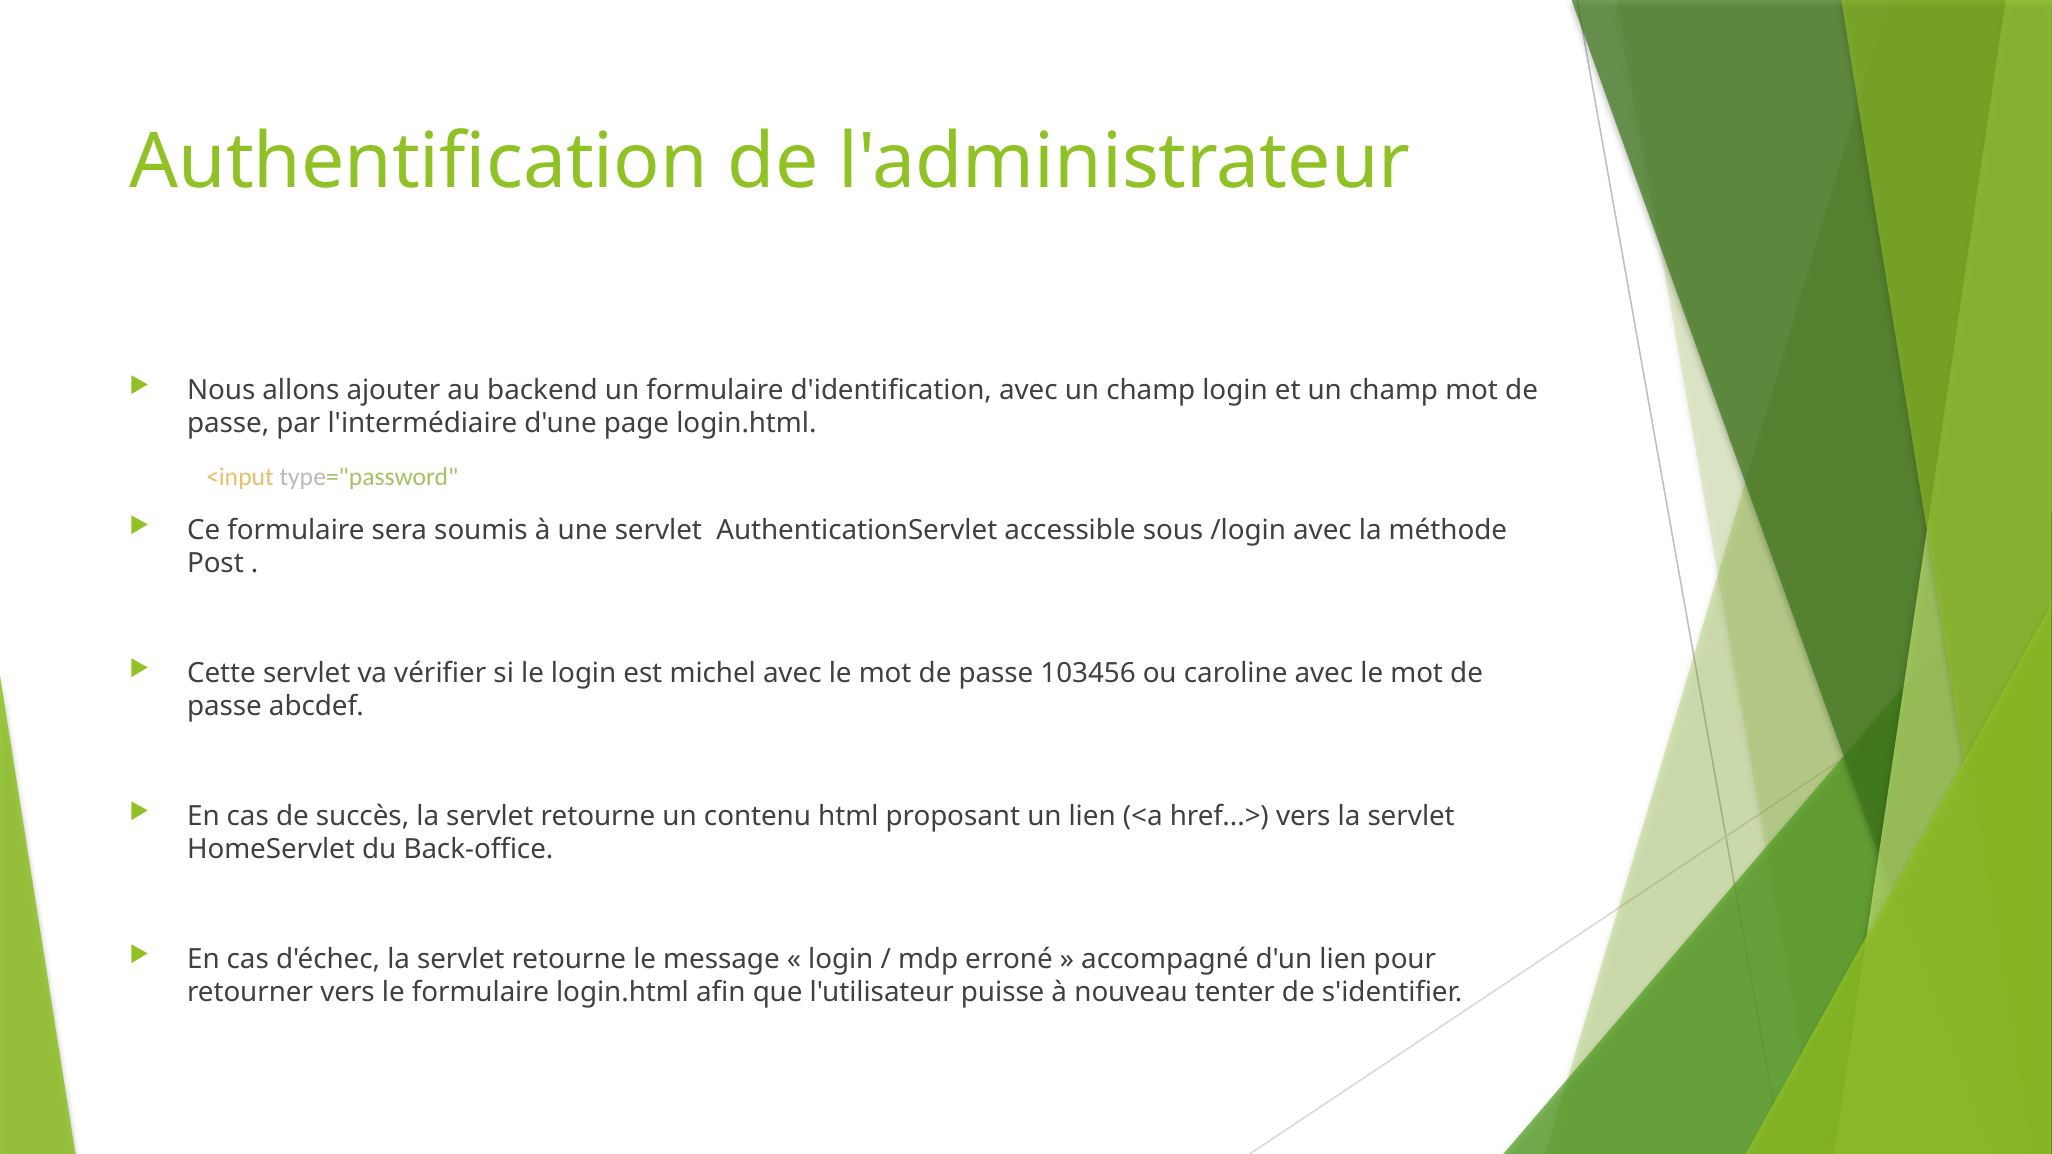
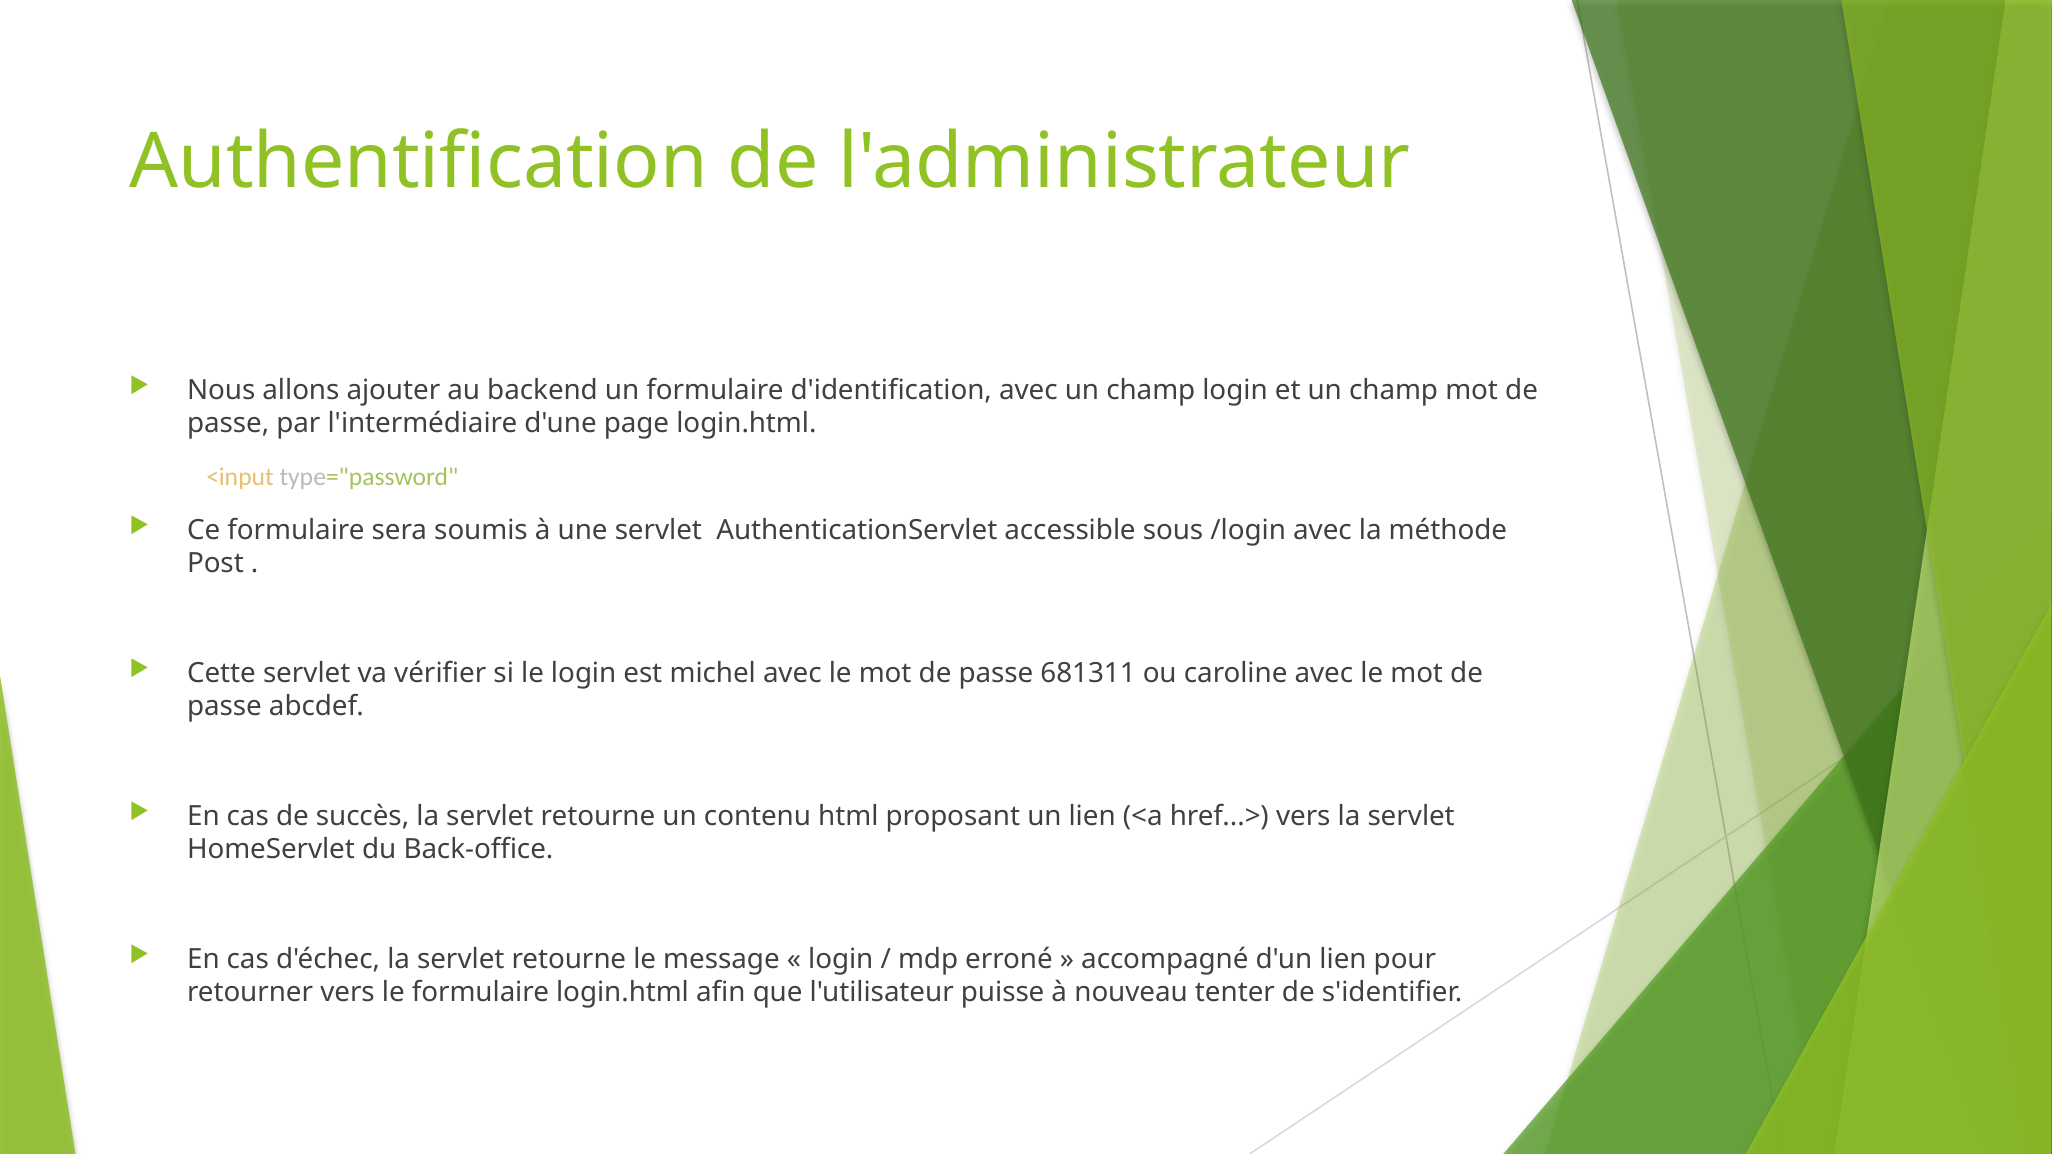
103456: 103456 -> 681311 (1088, 673)
